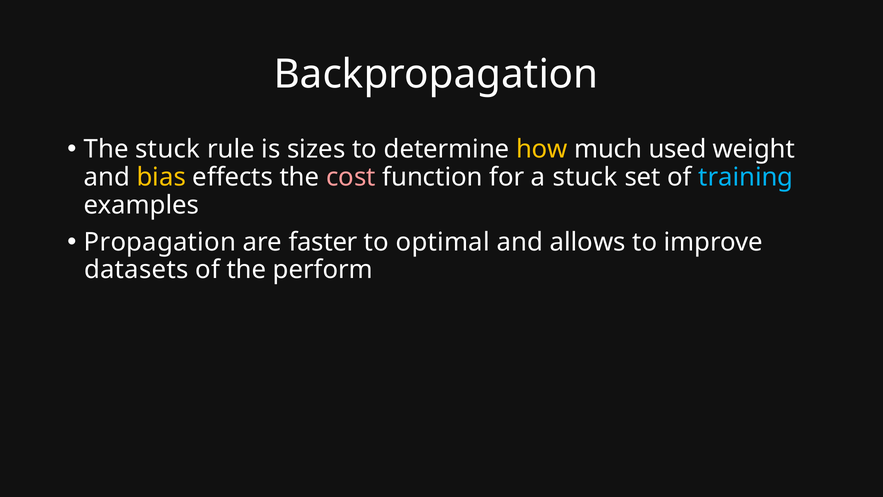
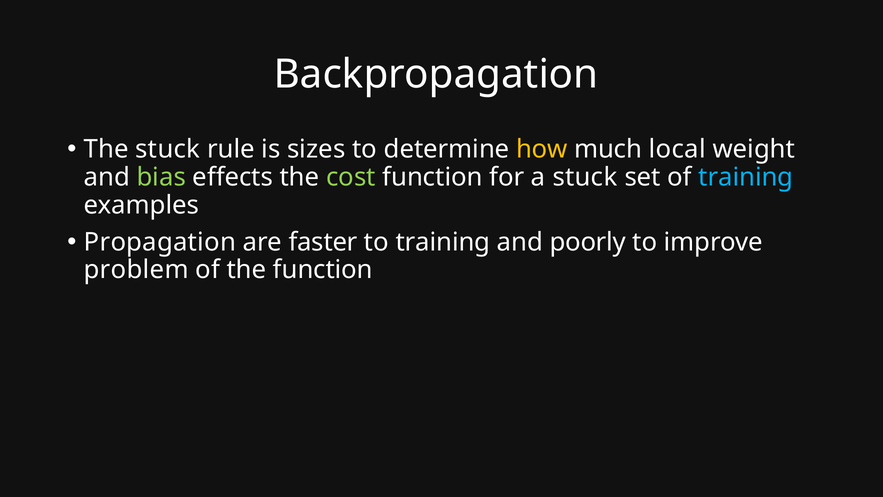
used: used -> local (677, 149)
bias colour: yellow -> light green (161, 177)
cost colour: pink -> light green (351, 177)
to optimal: optimal -> training (443, 242)
allows: allows -> poorly (588, 242)
datasets: datasets -> problem (136, 270)
the perform: perform -> function (323, 270)
